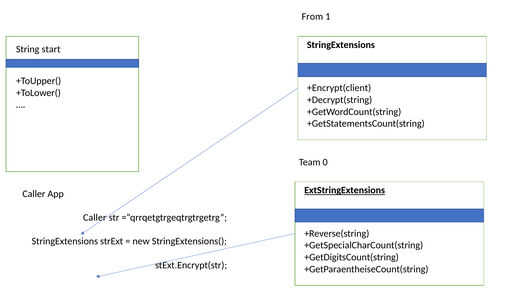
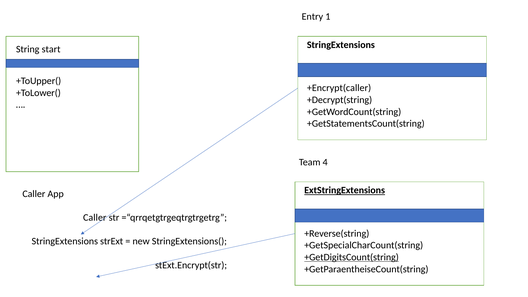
From: From -> Entry (312, 17)
+Encrypt(client: +Encrypt(client -> +Encrypt(caller (339, 88)
0: 0 -> 4 (325, 162)
+GetDigitsCount(string underline: none -> present (352, 257)
